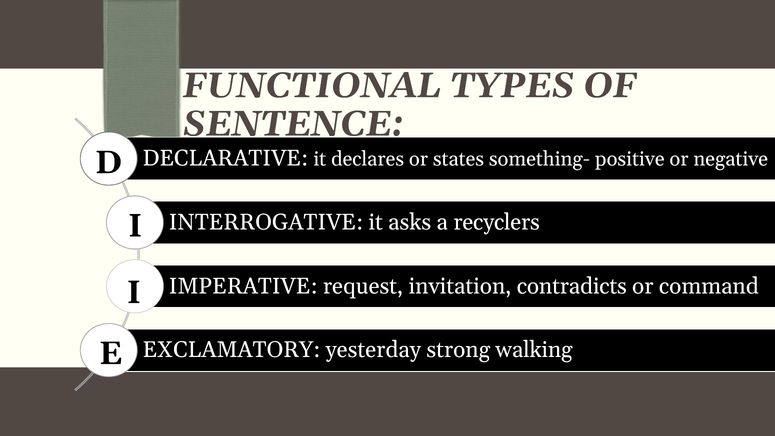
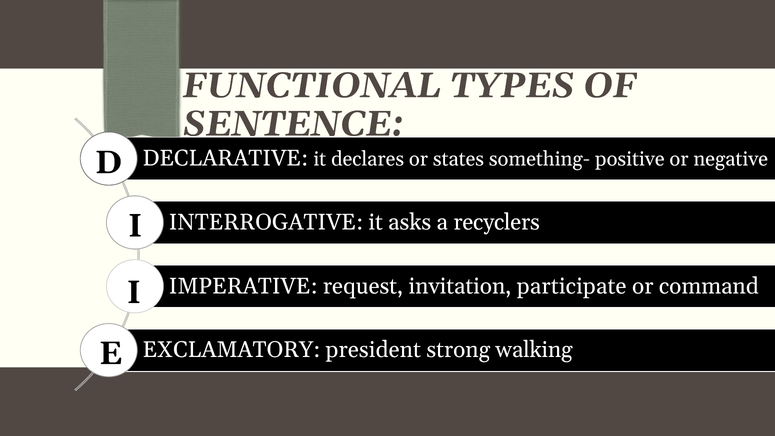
contradicts: contradicts -> participate (572, 286)
yesterday: yesterday -> president (373, 350)
